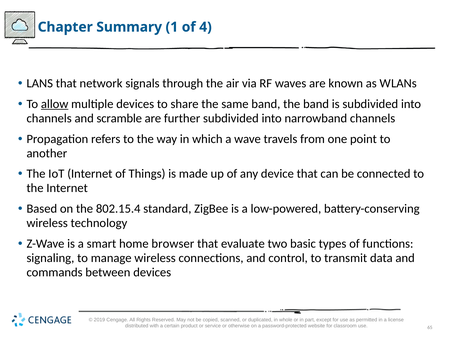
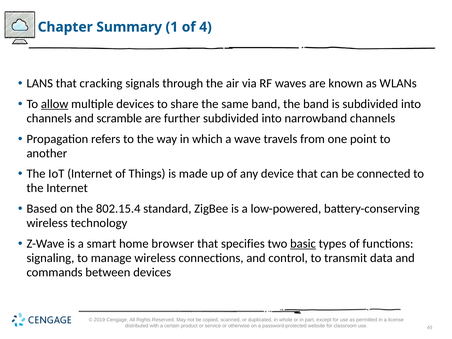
network: network -> cracking (101, 83)
evaluate: evaluate -> specifies (243, 244)
basic underline: none -> present (303, 244)
